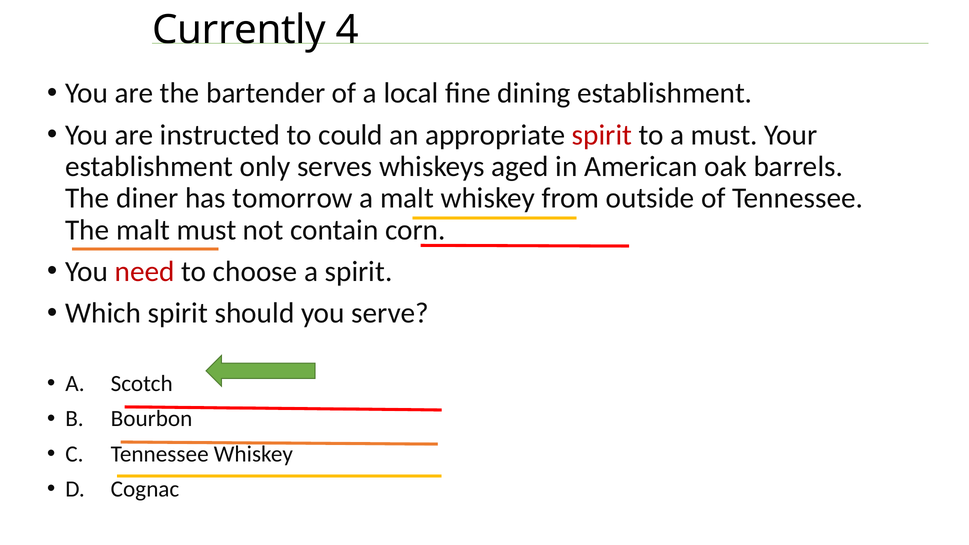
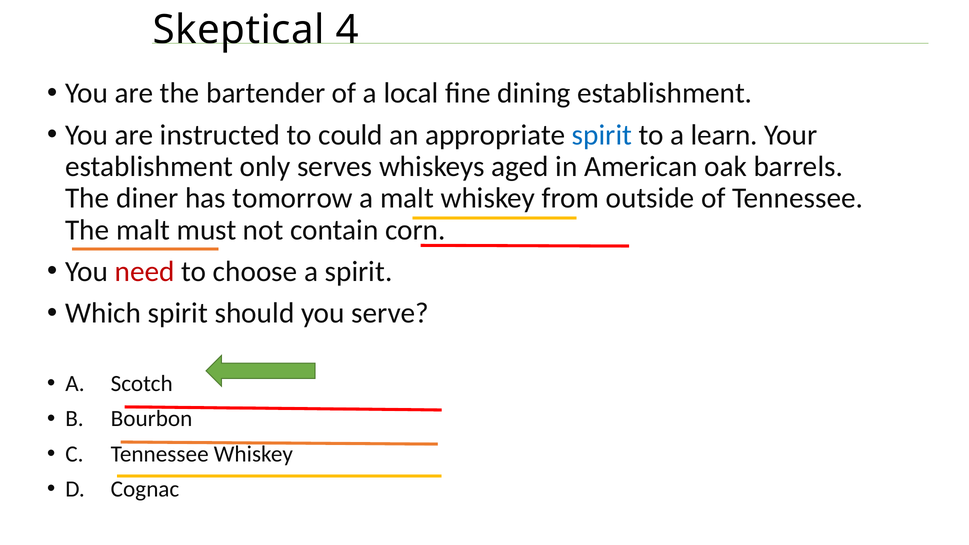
Currently: Currently -> Skeptical (239, 30)
spirit colour: red -> blue (602, 135)
a must: must -> learn (724, 135)
